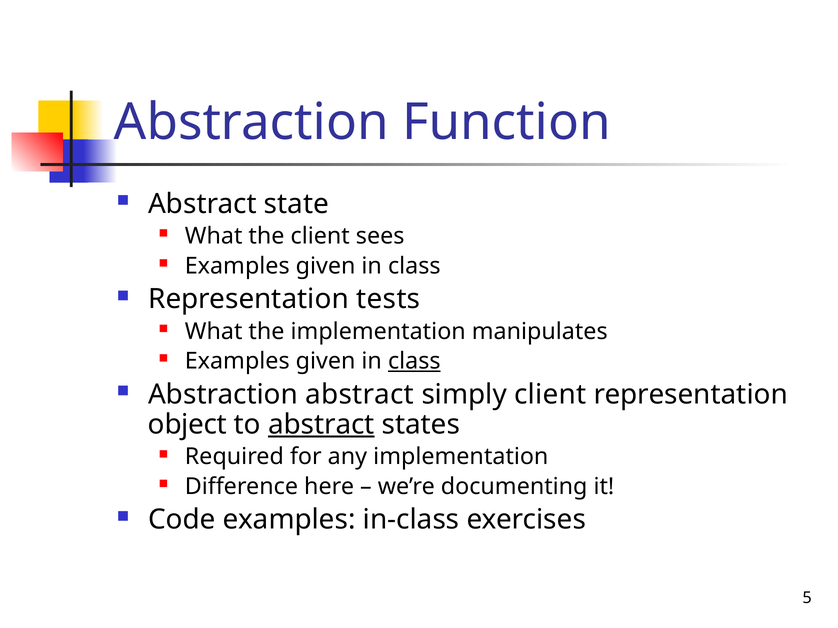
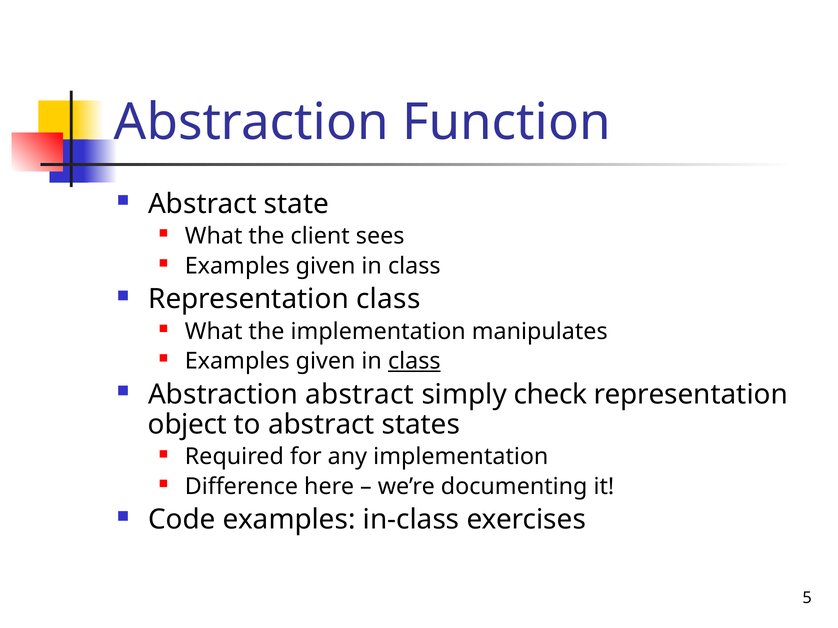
Representation tests: tests -> class (388, 299)
simply client: client -> check (550, 395)
abstract underline: present -> none (321, 425)
